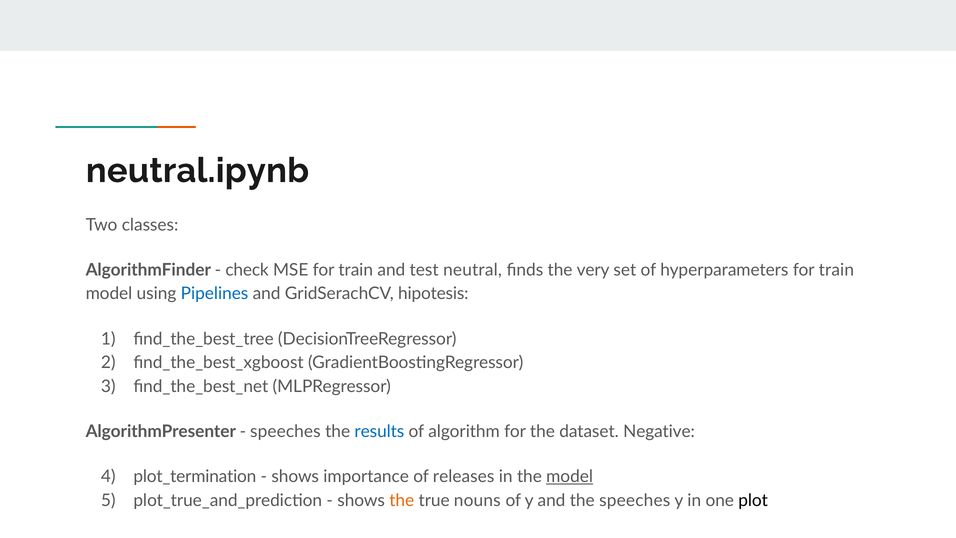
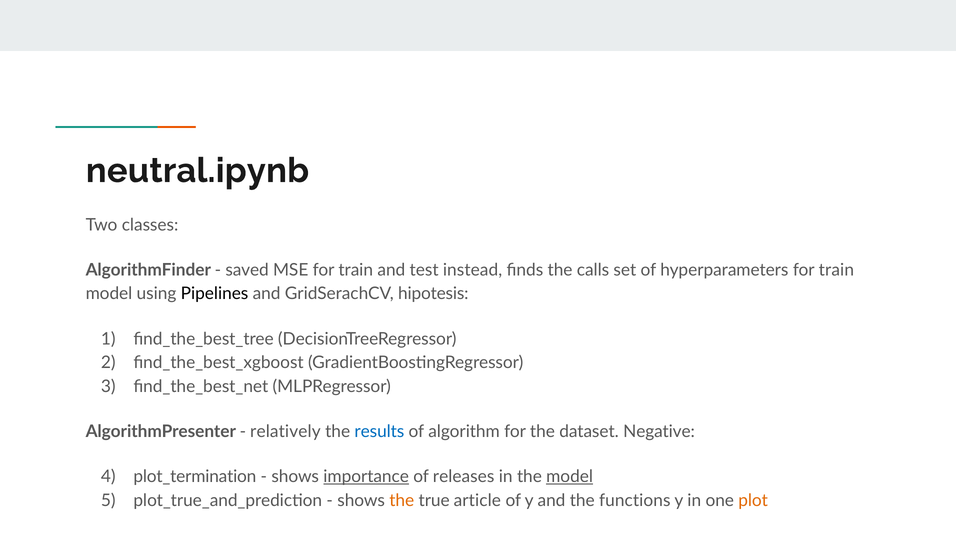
check: check -> saved (247, 270)
neutral: neutral -> instead (473, 270)
very: very -> calls (593, 270)
Pipelines colour: blue -> black (215, 294)
speeches: speeches -> relatively (285, 431)
importance underline: none -> present (366, 476)
nouns: nouns -> article (477, 500)
the speeches: speeches -> functions (635, 500)
plot colour: black -> orange (753, 500)
